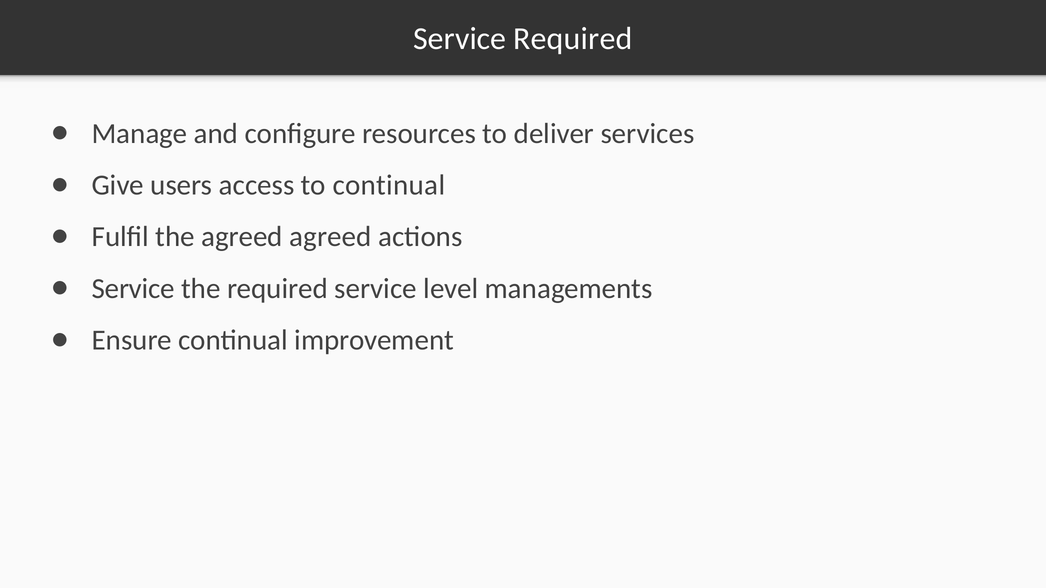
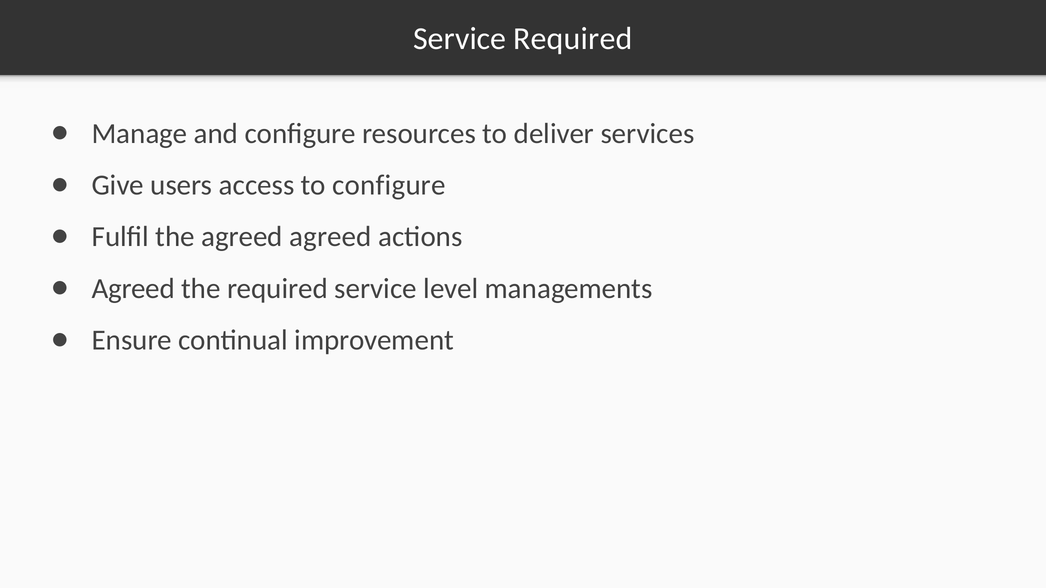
to continual: continual -> configure (389, 185)
Service: Service -> Agreed (133, 289)
